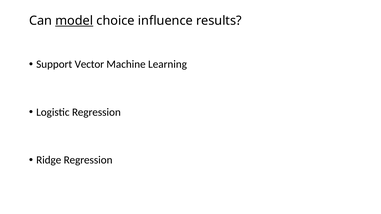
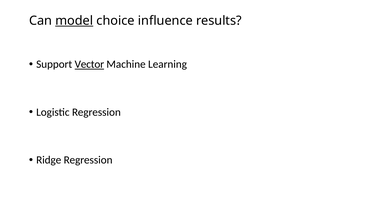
Vector underline: none -> present (89, 64)
